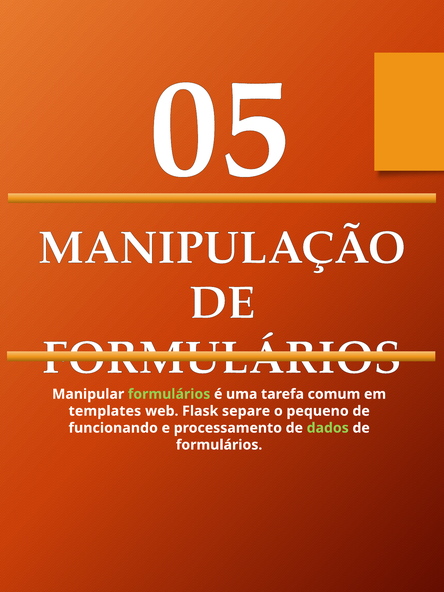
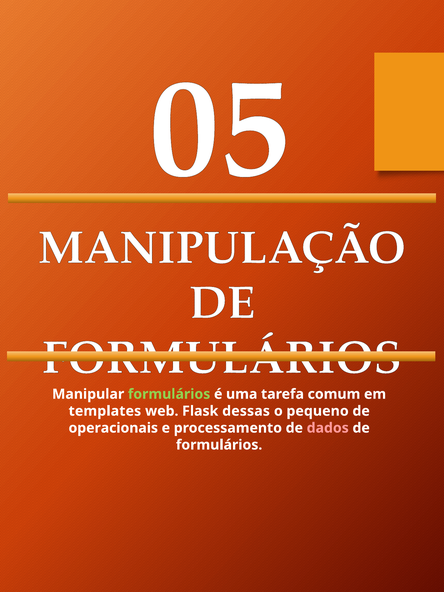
separe: separe -> dessas (246, 411)
funcionando: funcionando -> operacionais (113, 428)
dados colour: light green -> pink (328, 428)
